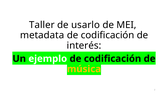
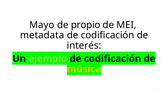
Taller: Taller -> Mayo (42, 25)
usarlo: usarlo -> propio (86, 25)
ejemplo colour: white -> light green (48, 59)
